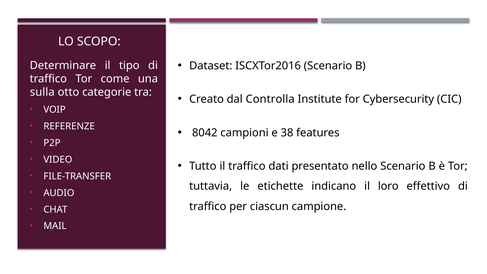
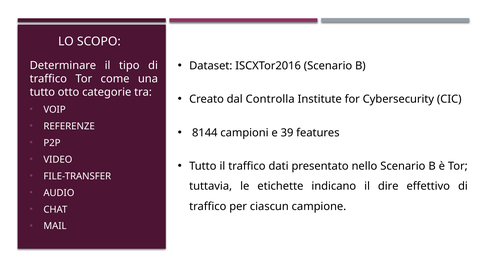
sulla: sulla -> tutto (42, 92)
8042: 8042 -> 8144 (205, 133)
38: 38 -> 39 (287, 133)
loro: loro -> dire (388, 186)
